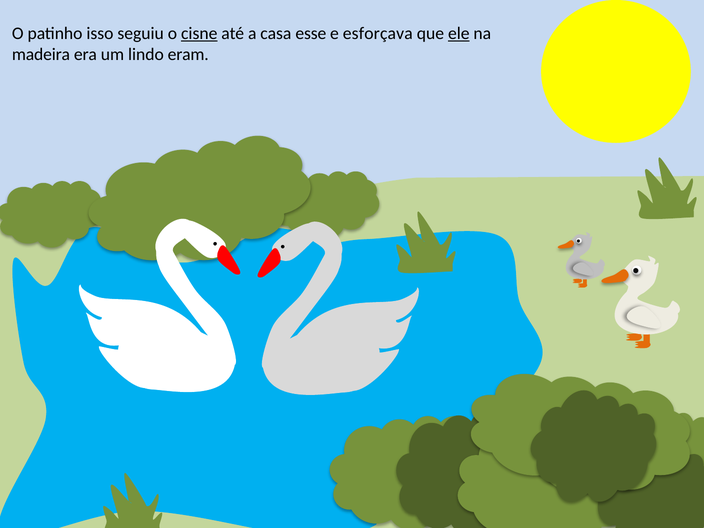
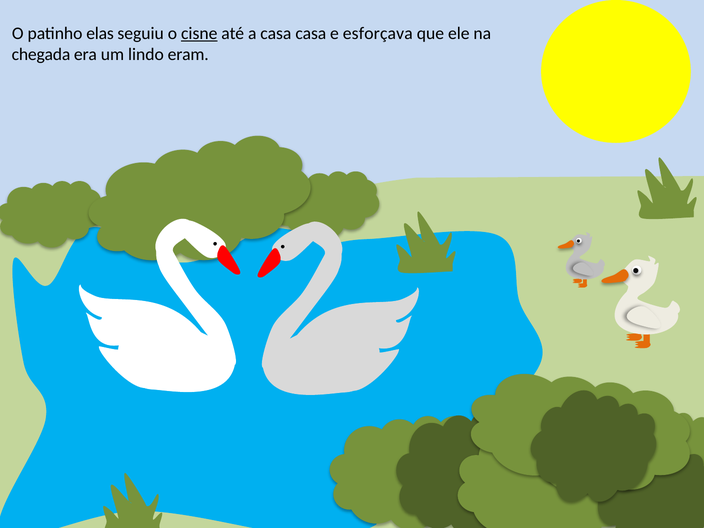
isso: isso -> elas (100, 33)
casa esse: esse -> casa (311, 33)
ele underline: present -> none (459, 33)
madeira: madeira -> chegada (41, 54)
